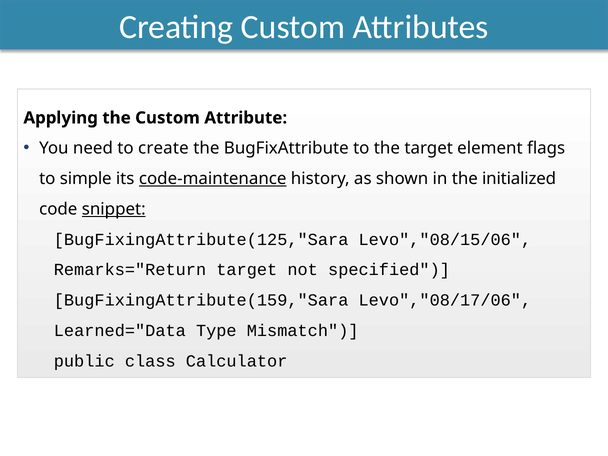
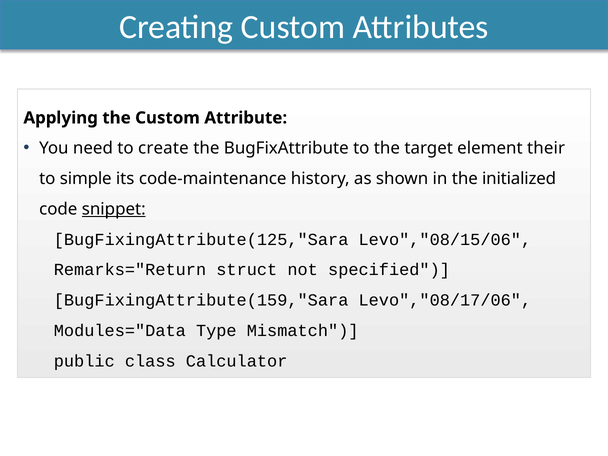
flags: flags -> their (546, 148)
code-maintenance underline: present -> none (213, 179)
Remarks="Return target: target -> struct (247, 270)
Learned="Data: Learned="Data -> Modules="Data (120, 331)
